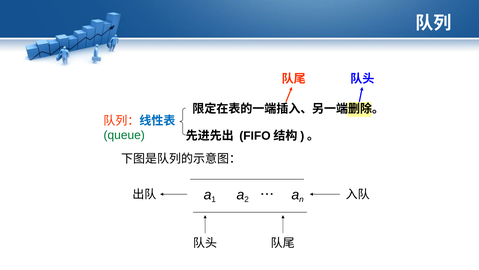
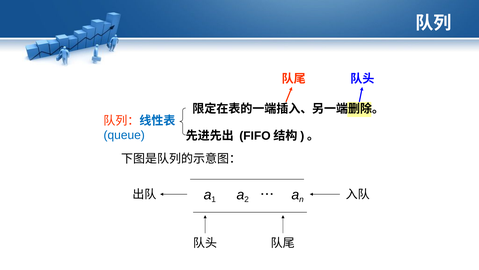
queue colour: green -> blue (124, 135)
